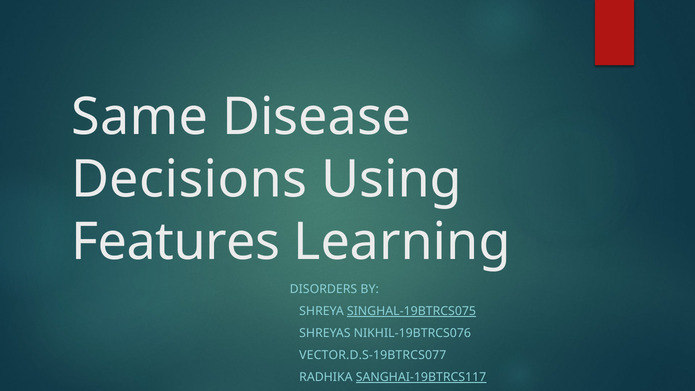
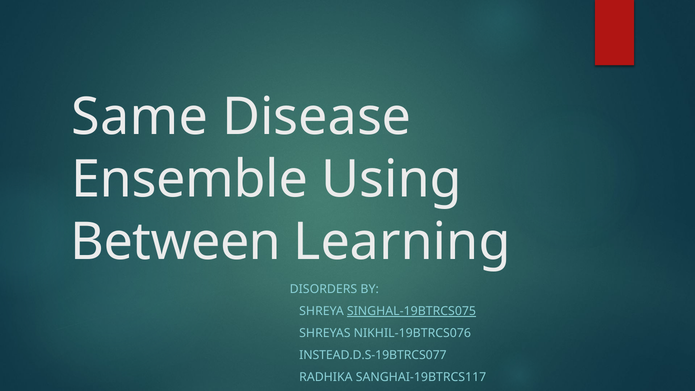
Decisions: Decisions -> Ensemble (189, 180)
Features: Features -> Between (176, 242)
VECTOR.D.S-19BTRCS077: VECTOR.D.S-19BTRCS077 -> INSTEAD.D.S-19BTRCS077 (373, 355)
SANGHAI-19BTRCS117 underline: present -> none (421, 377)
